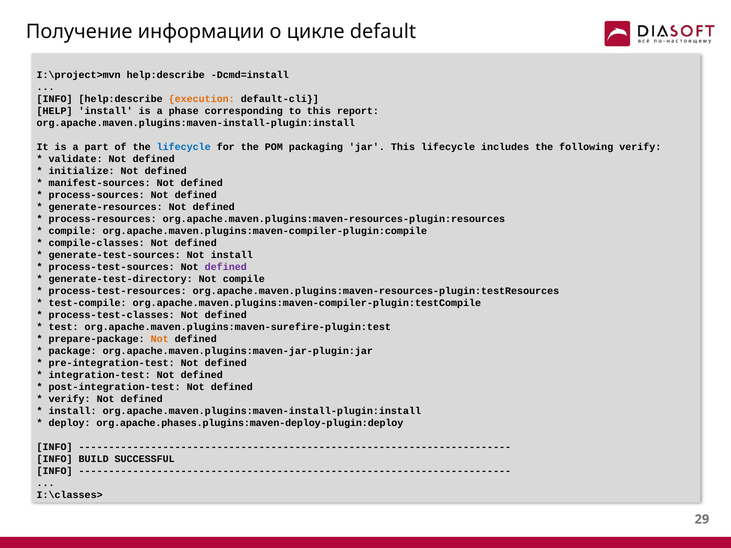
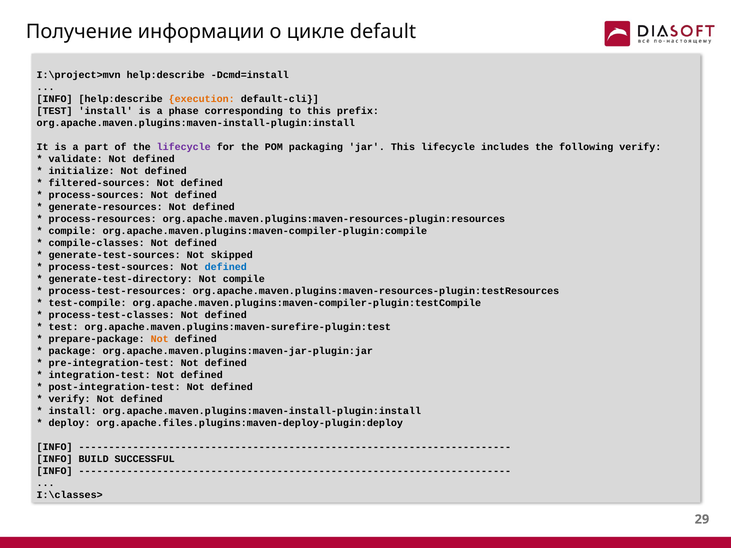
HELP: HELP -> TEST (55, 111)
report: report -> prefix (358, 111)
lifecycle colour: blue -> purple (184, 147)
manifest-sources: manifest-sources -> filtered-sources (100, 183)
Not install: install -> skipped (232, 255)
defined colour: purple -> blue (226, 267)
org.apache.phases.plugins:maven-deploy-plugin:deploy: org.apache.phases.plugins:maven-deploy-plugin:deploy -> org.apache.files.plugins:maven-deploy-plugin:deploy (250, 423)
